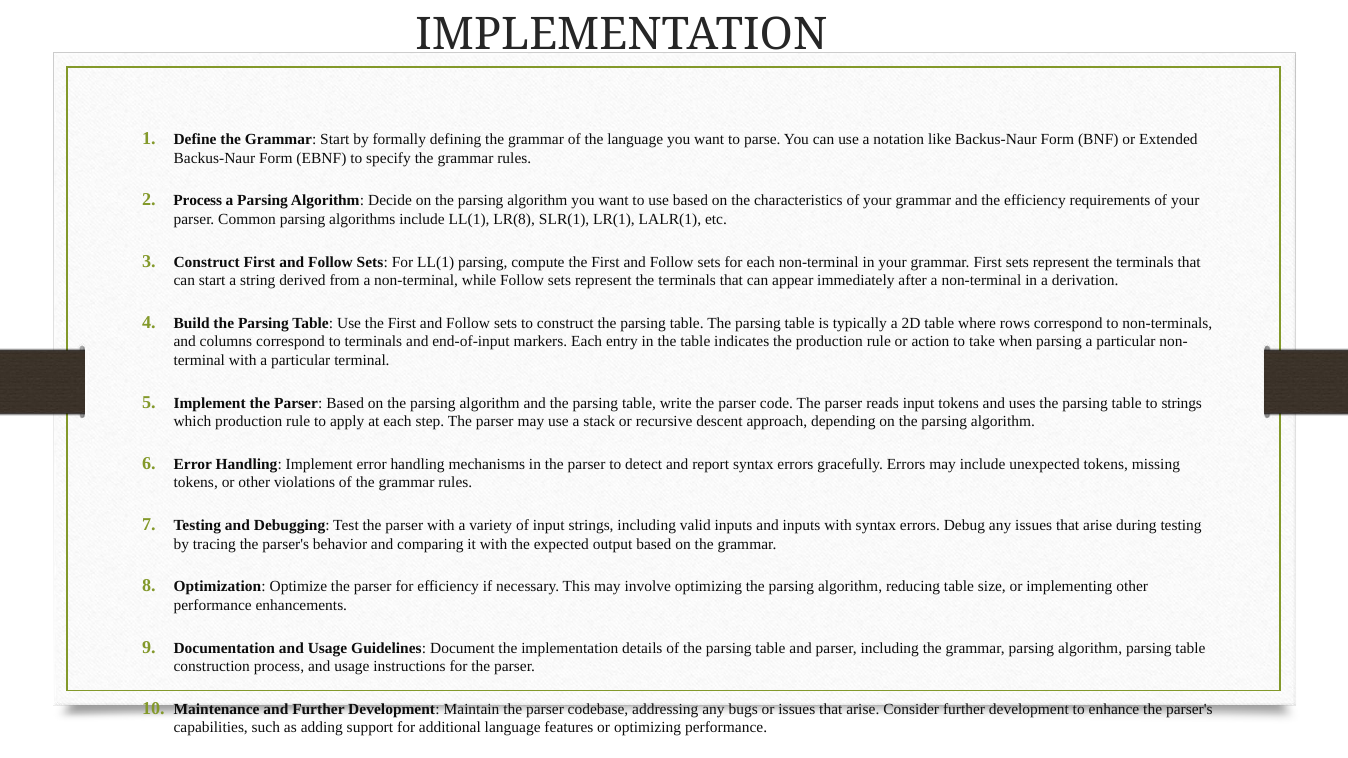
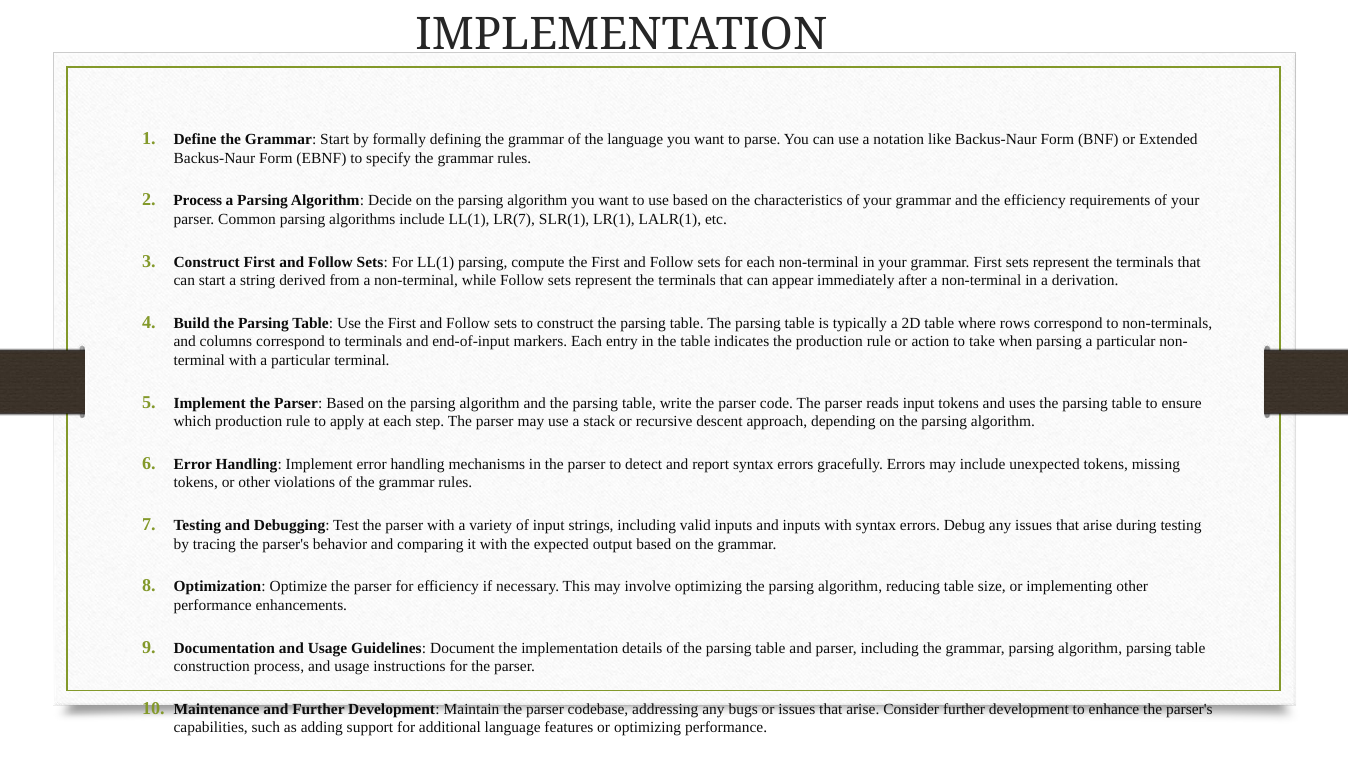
LR(8: LR(8 -> LR(7 (514, 219)
to strings: strings -> ensure (1182, 403)
